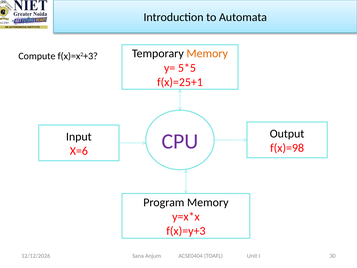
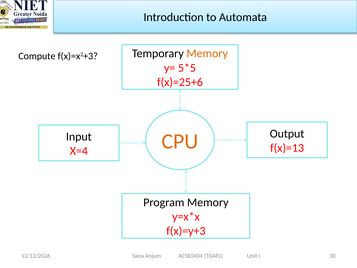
f(x)=25+1: f(x)=25+1 -> f(x)=25+6 (180, 82)
CPU colour: purple -> orange (180, 141)
f(x)=98: f(x)=98 -> f(x)=13 (287, 148)
X=6: X=6 -> X=4 (79, 151)
